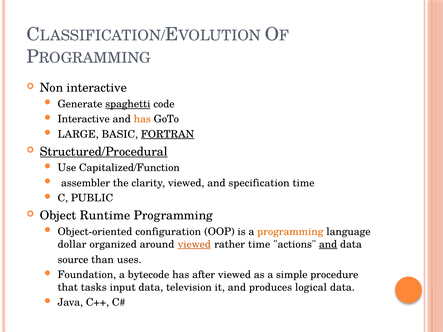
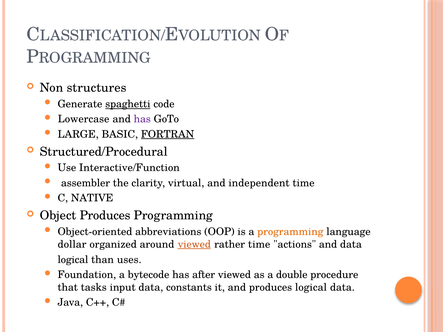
Non interactive: interactive -> structures (97, 88)
Interactive: Interactive -> Lowercase (84, 119)
has colour: orange -> purple (142, 119)
Structured/Procedural underline: present -> none (104, 152)
Capitalized/Function: Capitalized/Function -> Interactive/Function (129, 168)
clarity viewed: viewed -> virtual (186, 183)
specification: specification -> independent (259, 183)
PUBLIC: PUBLIC -> NATIVE (92, 198)
Object Runtime: Runtime -> Produces (105, 216)
configuration: configuration -> abbreviations (168, 232)
and underline: present -> none (328, 244)
source: source -> logical (73, 260)
simple: simple -> double (292, 275)
television: television -> constants (189, 287)
